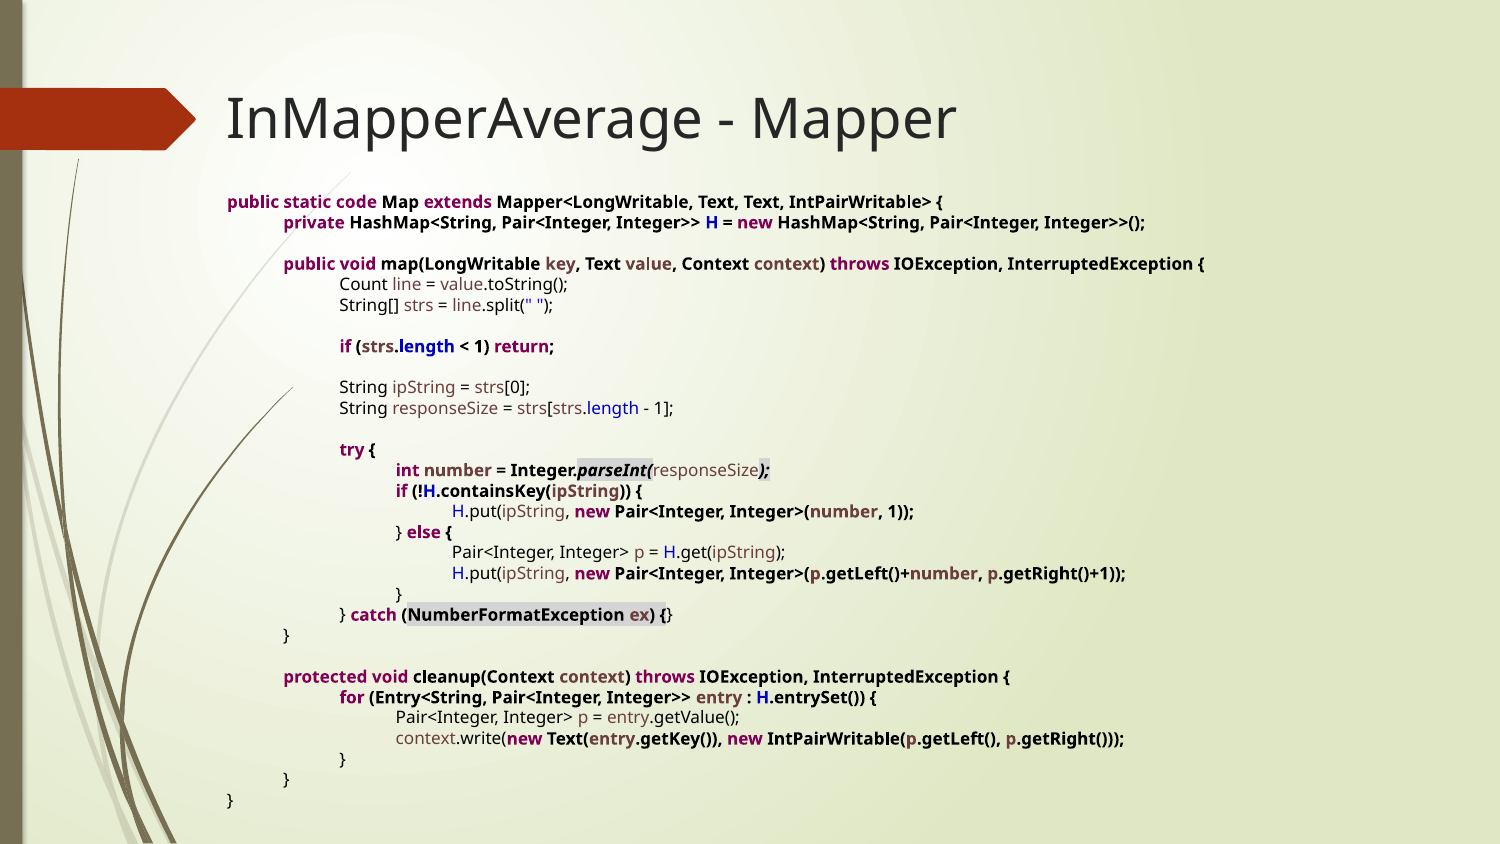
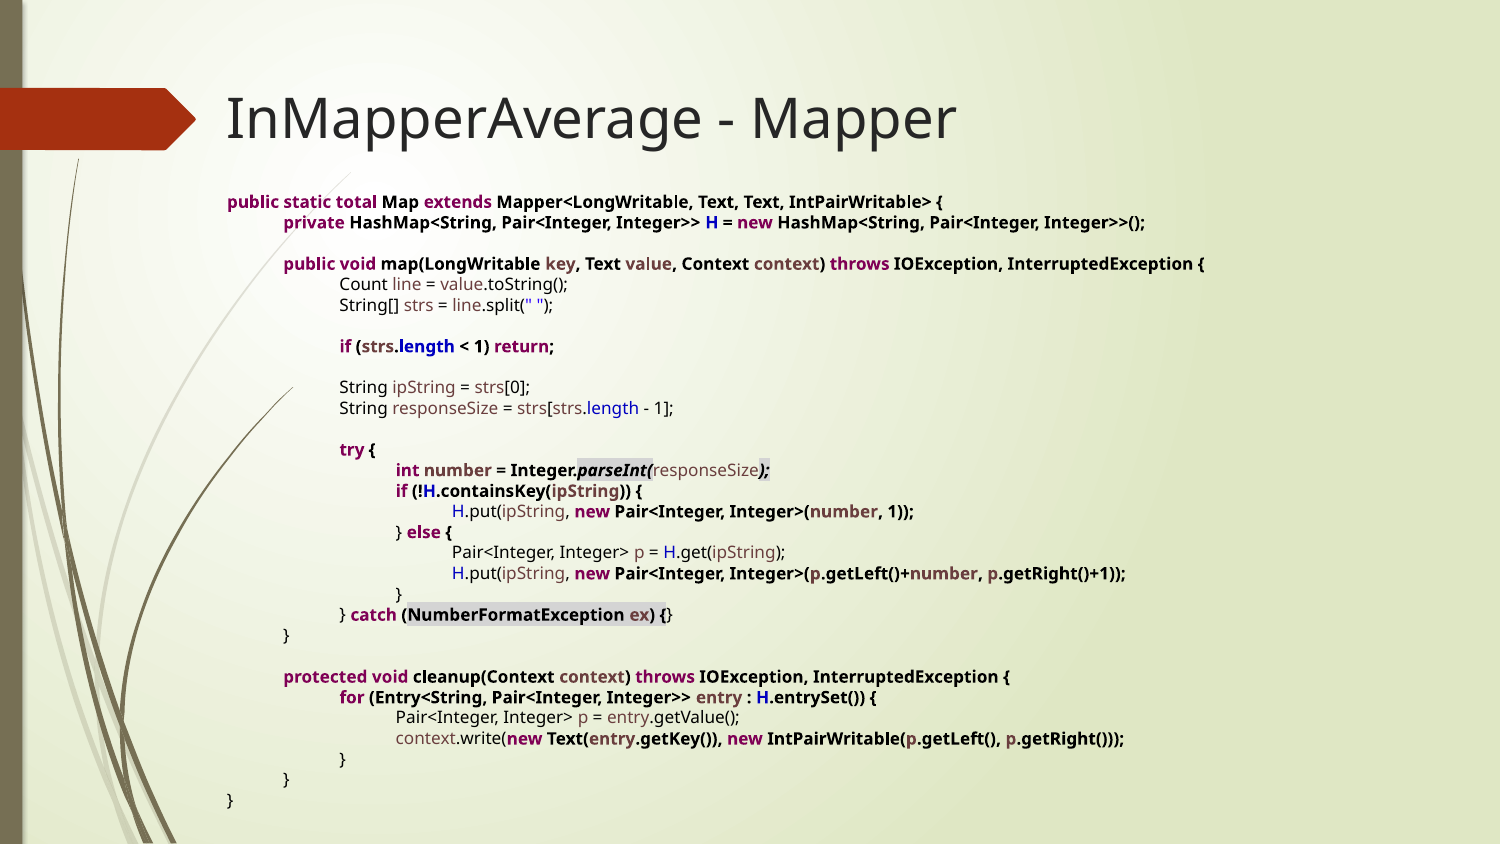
code: code -> total (356, 202)
